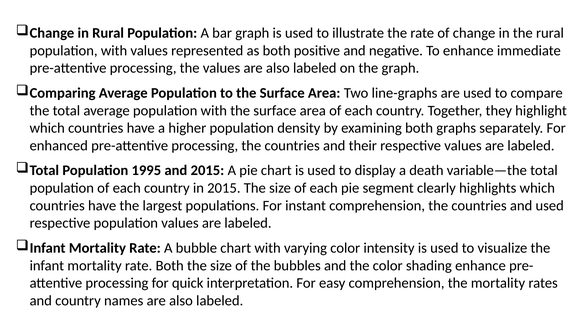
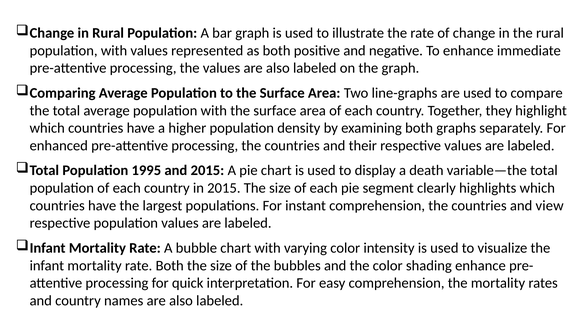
and used: used -> view (550, 205)
